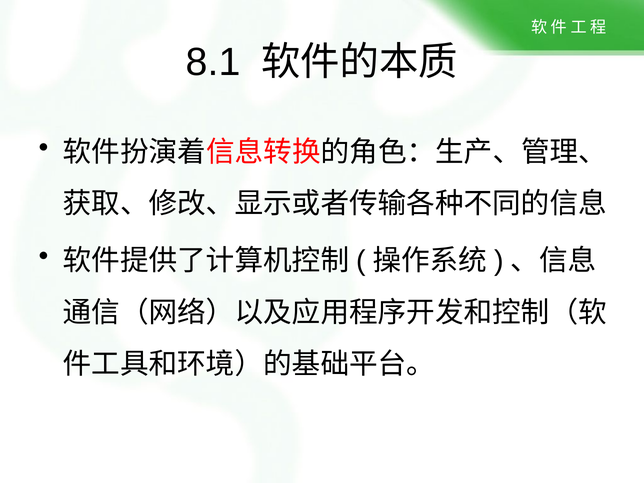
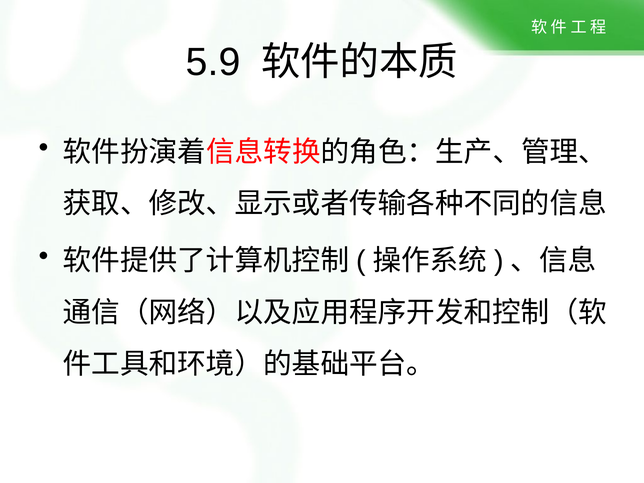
8.1: 8.1 -> 5.9 (213, 62)
